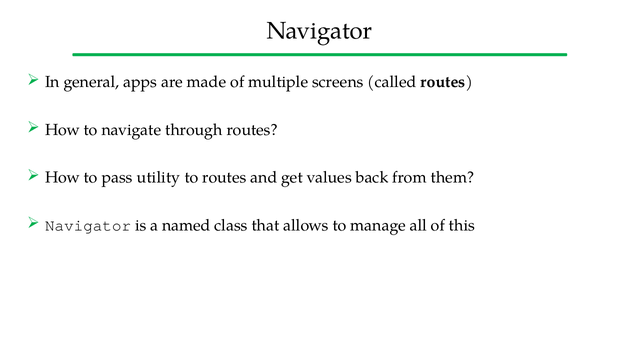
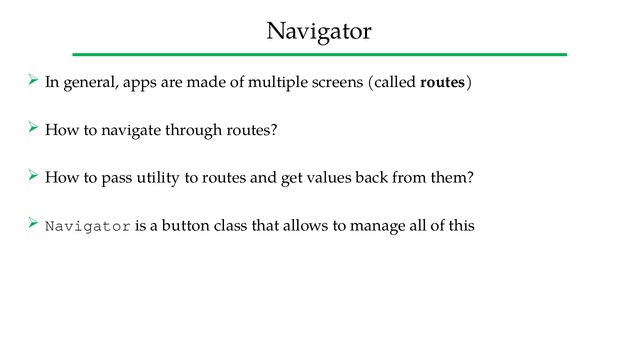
named: named -> button (186, 225)
